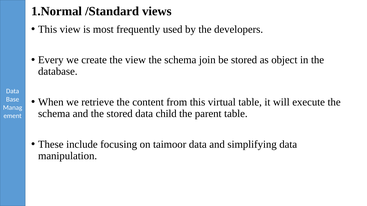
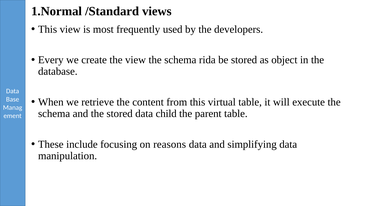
join: join -> rida (207, 60)
taimoor: taimoor -> reasons (170, 145)
